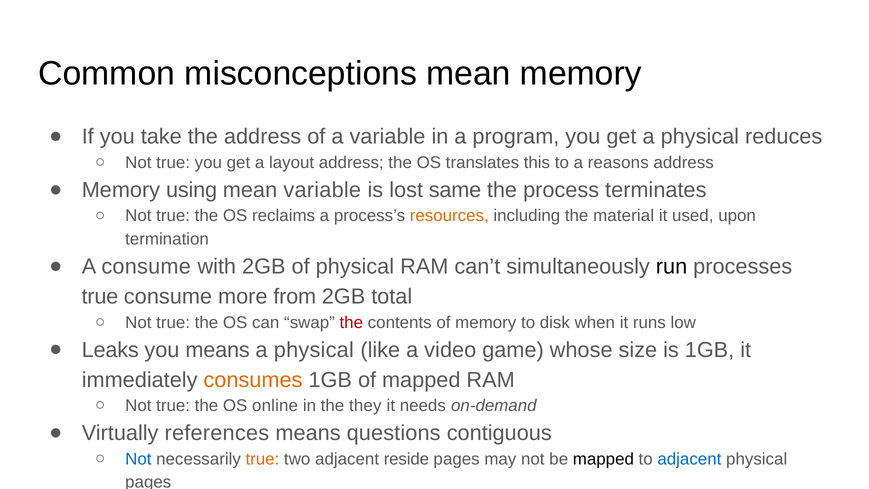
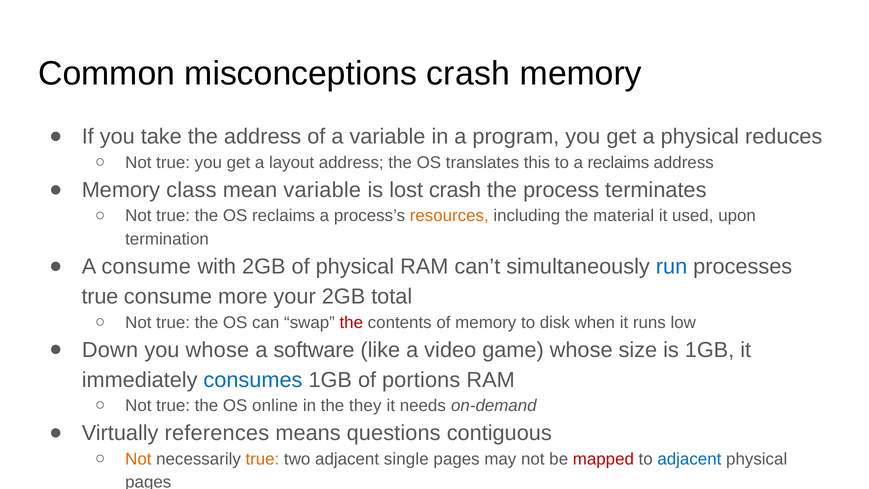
misconceptions mean: mean -> crash (468, 74)
a reasons: reasons -> reclaims (618, 163)
using: using -> class (191, 190)
lost same: same -> crash (455, 190)
run colour: black -> blue (672, 266)
from: from -> your (295, 296)
Leaks: Leaks -> Down (110, 350)
you means: means -> whose (217, 350)
physical: physical -> software (314, 350)
consumes colour: orange -> blue (253, 380)
of mapped: mapped -> portions (421, 380)
Not colour: blue -> orange (138, 459)
reside: reside -> single (406, 459)
mapped colour: black -> red (603, 459)
